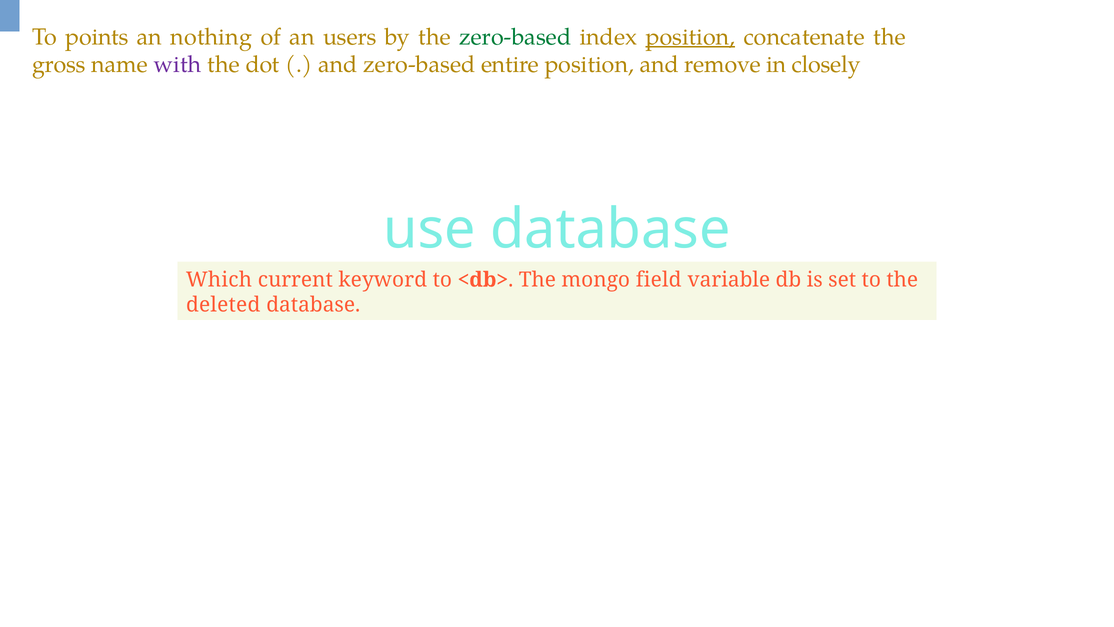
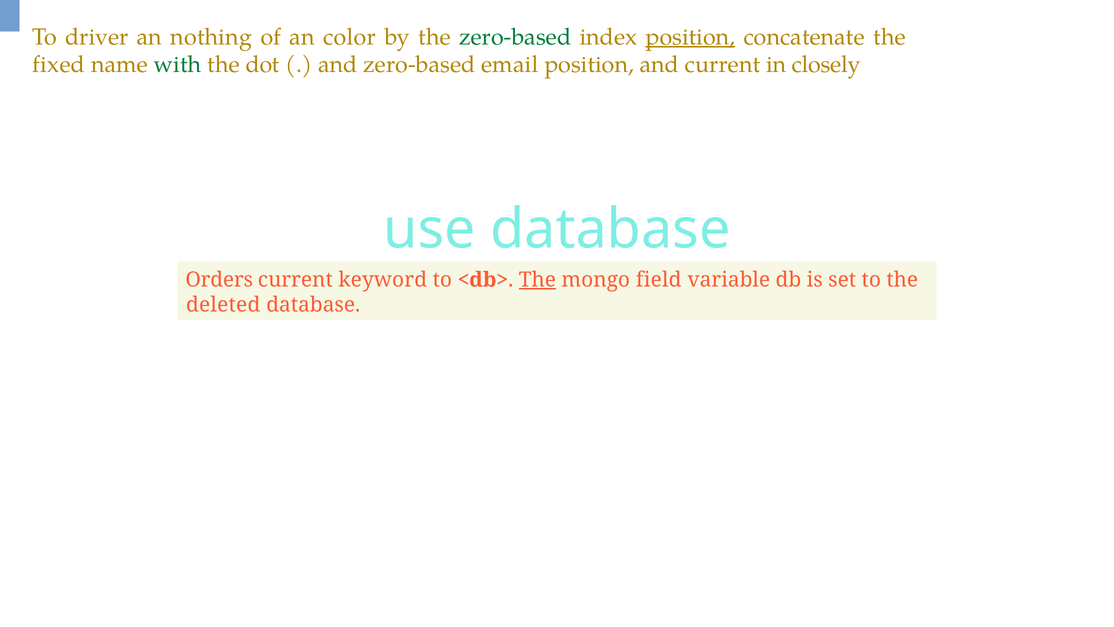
points: points -> driver (97, 37)
users: users -> color (350, 37)
gross: gross -> fixed (59, 65)
with colour: purple -> green (178, 65)
entire: entire -> email (510, 65)
and remove: remove -> current (723, 65)
Which: Which -> Orders (219, 280)
The underline: none -> present (537, 280)
